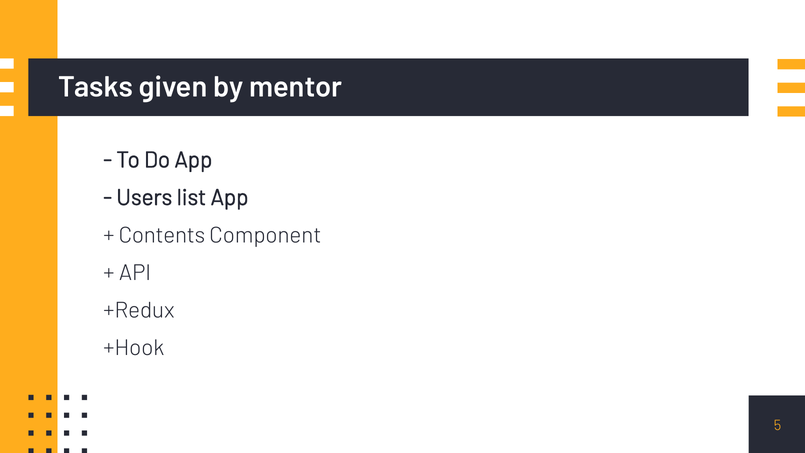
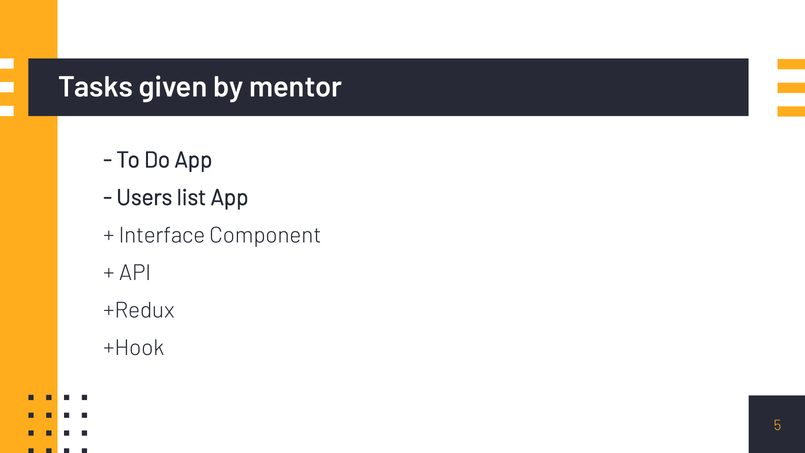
Contents: Contents -> Interface (162, 235)
